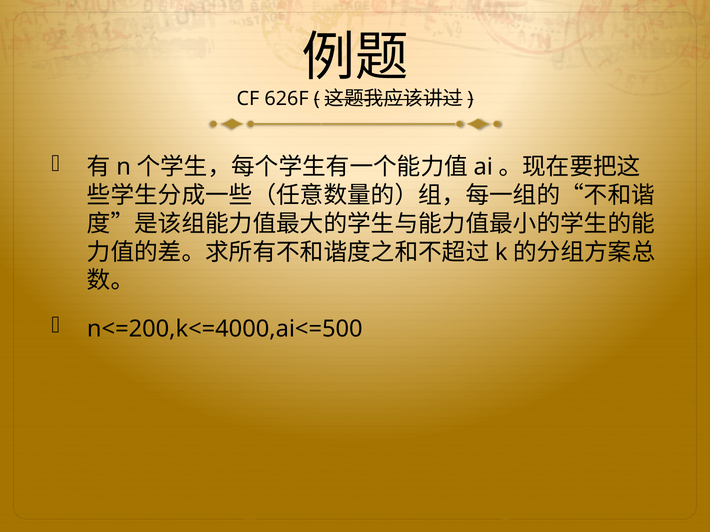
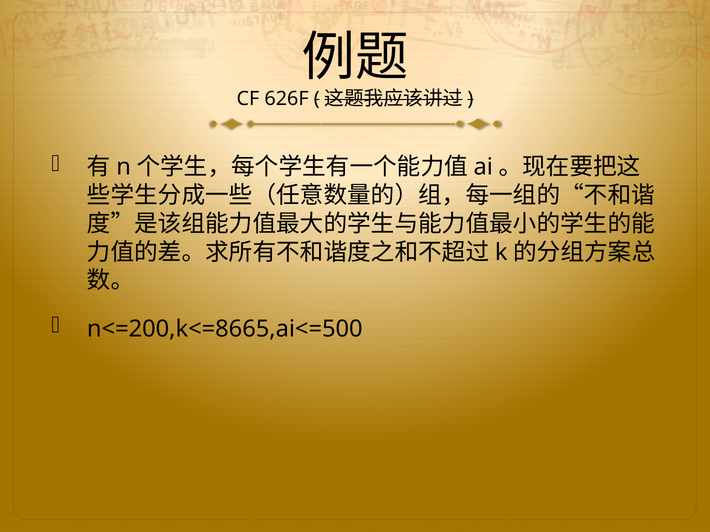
n<=200,k<=4000,ai<=500: n<=200,k<=4000,ai<=500 -> n<=200,k<=8665,ai<=500 (225, 329)
